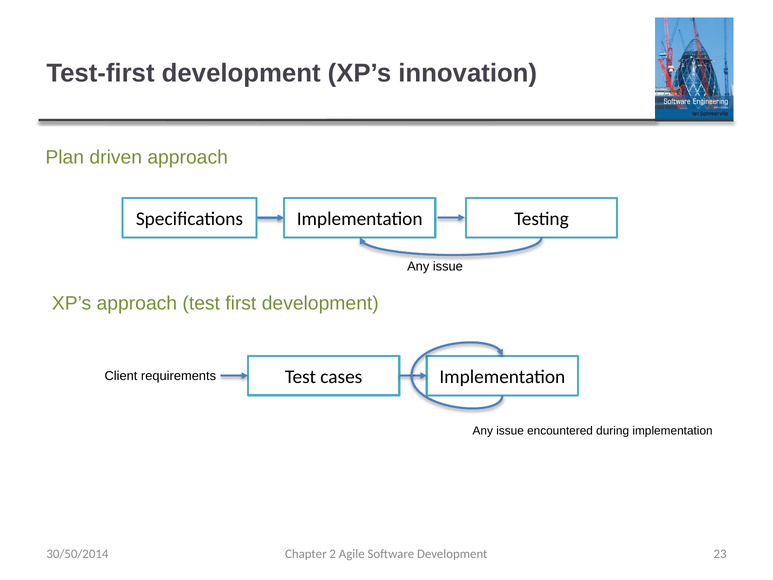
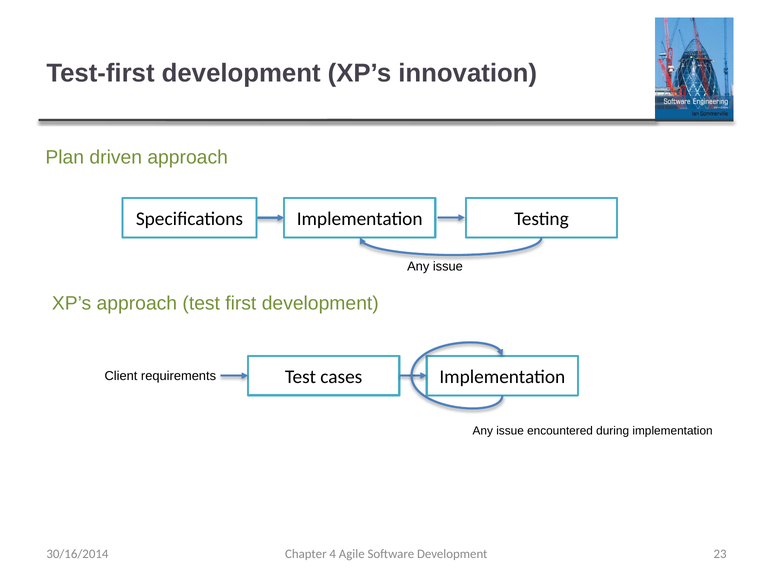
30/50/2014: 30/50/2014 -> 30/16/2014 (77, 554)
2: 2 -> 4 (333, 554)
